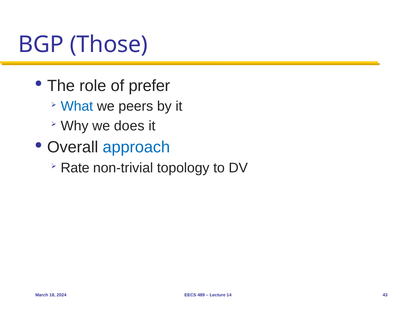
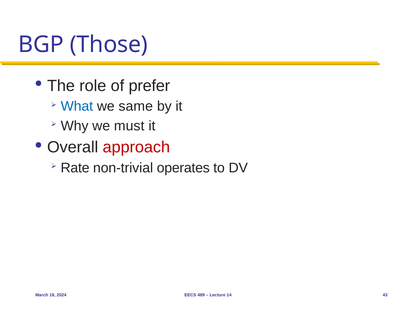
peers: peers -> same (136, 106)
does: does -> must (129, 126)
approach colour: blue -> red (136, 147)
topology: topology -> operates (183, 168)
